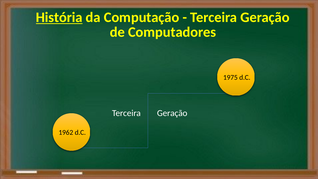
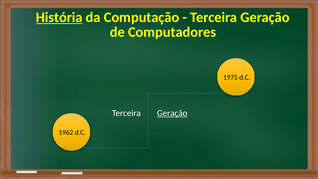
Geração underline: none -> present (172, 113)
